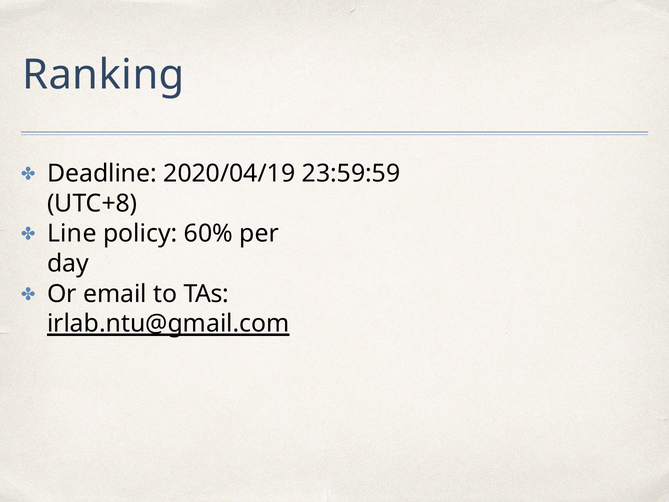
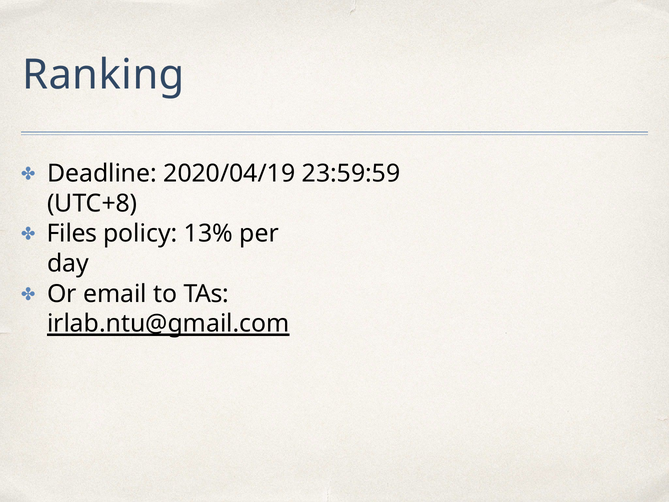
Line: Line -> Files (72, 234)
60%: 60% -> 13% (208, 234)
